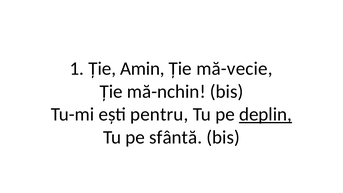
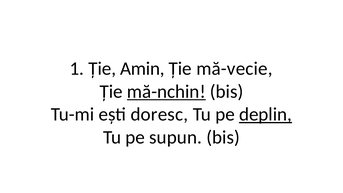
mă-nchin underline: none -> present (166, 92)
pentru: pentru -> doresc (159, 114)
sfântă: sfântă -> supun (176, 137)
